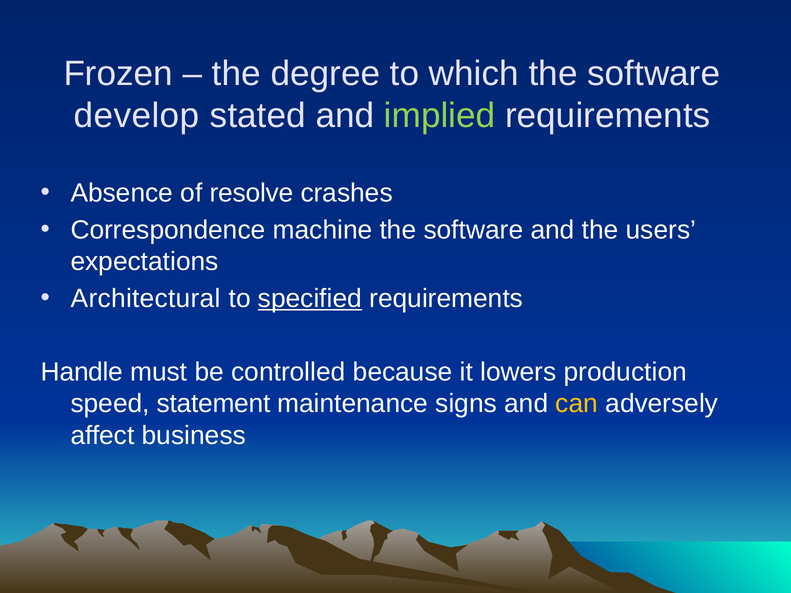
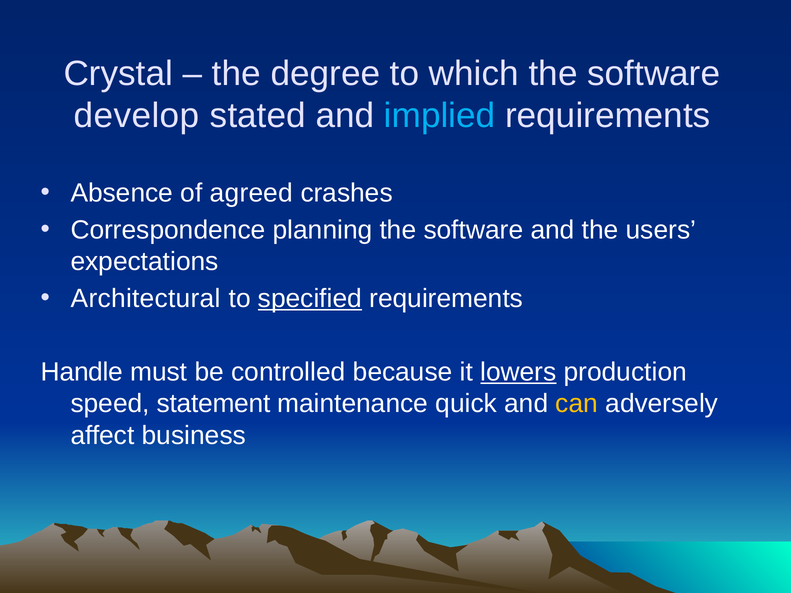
Frozen: Frozen -> Crystal (118, 74)
implied colour: light green -> light blue (440, 116)
resolve: resolve -> agreed (251, 193)
machine: machine -> planning (323, 230)
lowers underline: none -> present (518, 372)
signs: signs -> quick (466, 404)
